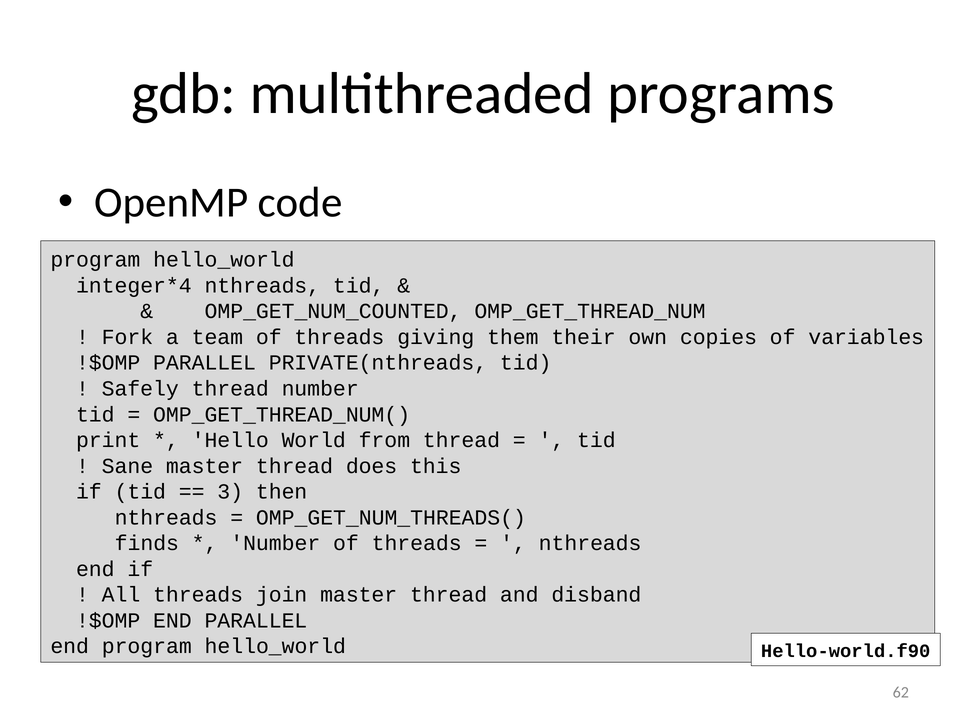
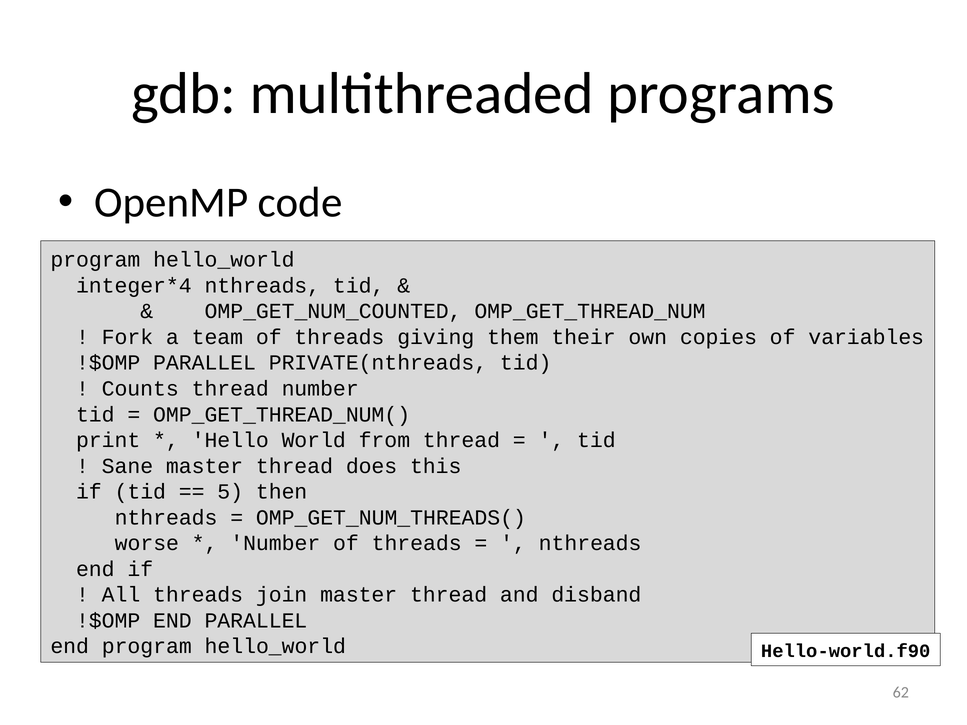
Safely: Safely -> Counts (140, 389)
3: 3 -> 5 (230, 492)
finds: finds -> worse (147, 543)
